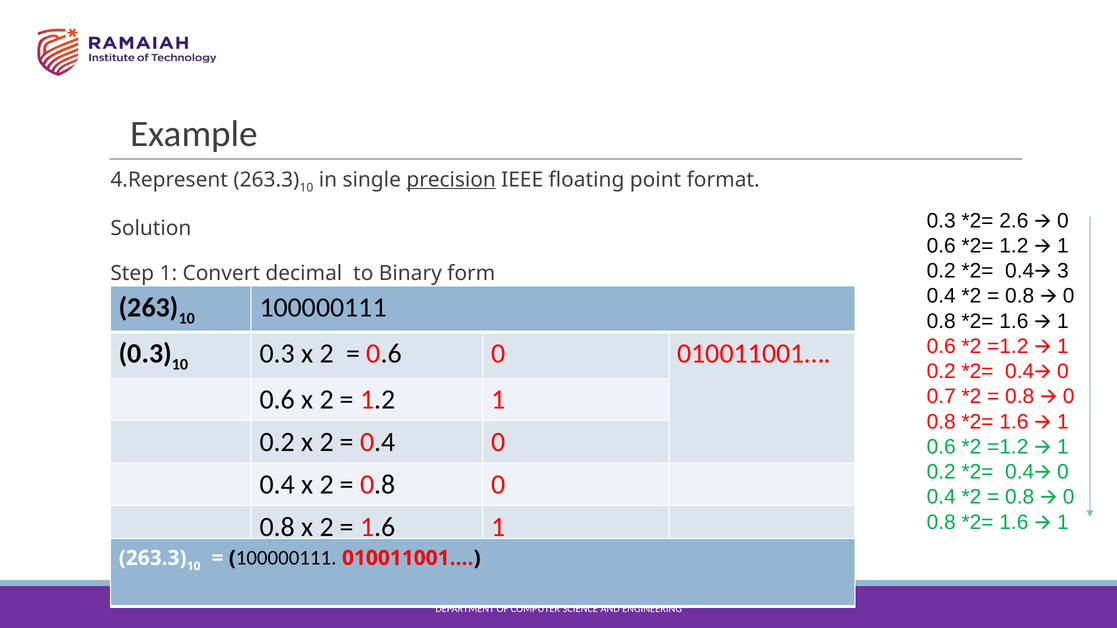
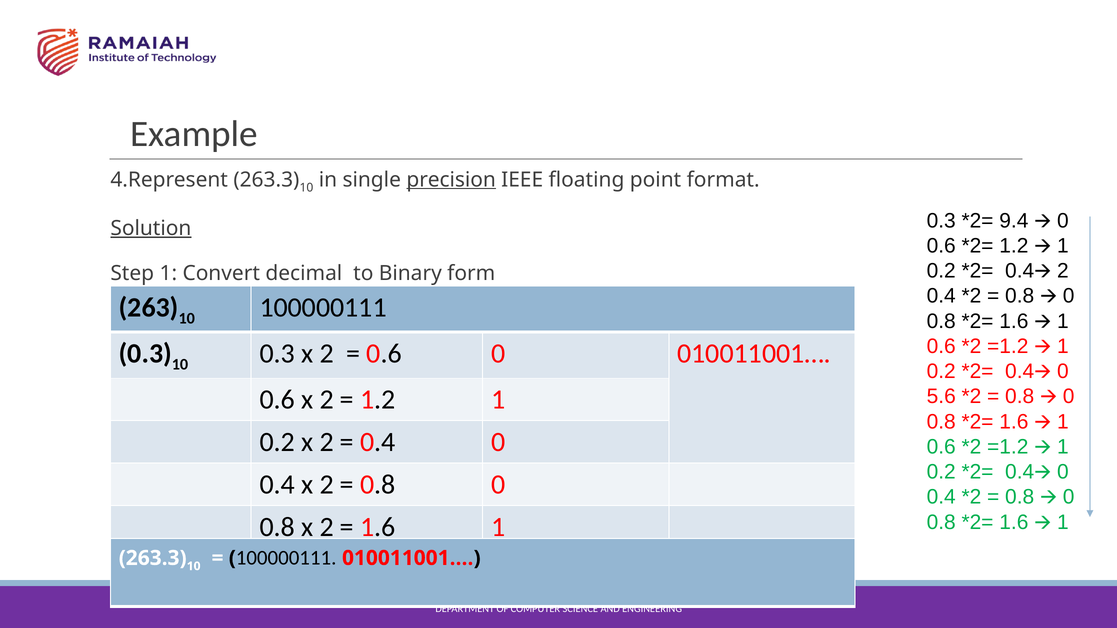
2.6: 2.6 -> 9.4 (1014, 221)
Solution underline: none -> present (151, 228)
0.4 3: 3 -> 2 (1063, 271)
0.7: 0.7 -> 5.6 (941, 397)
